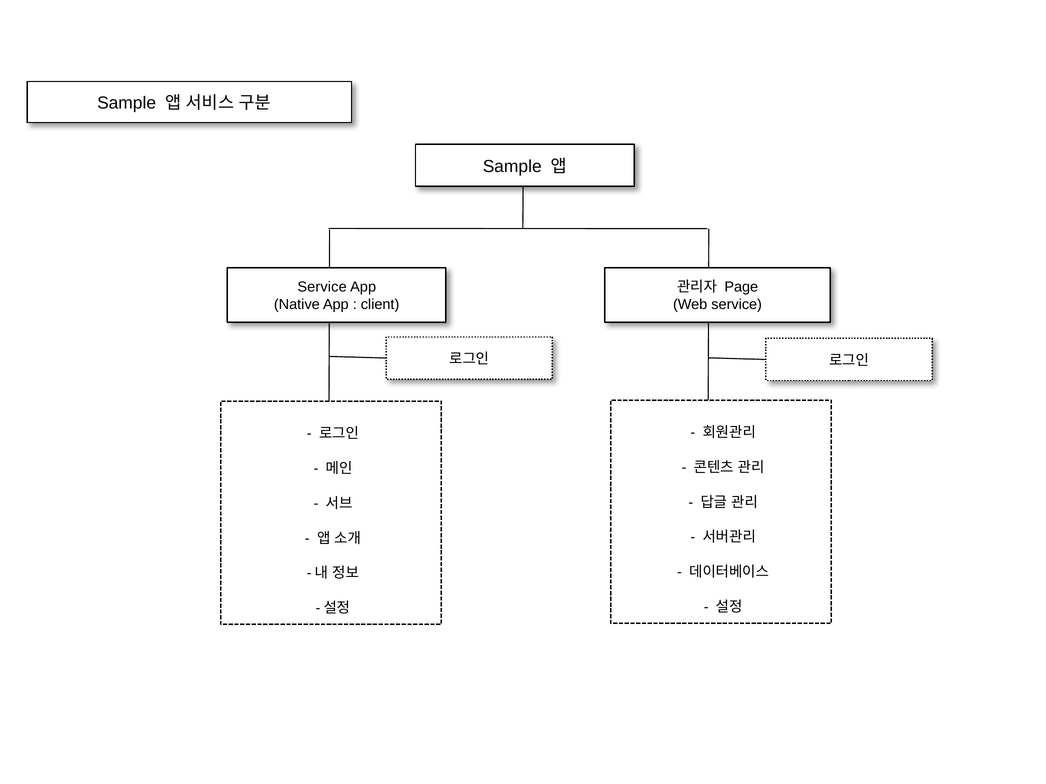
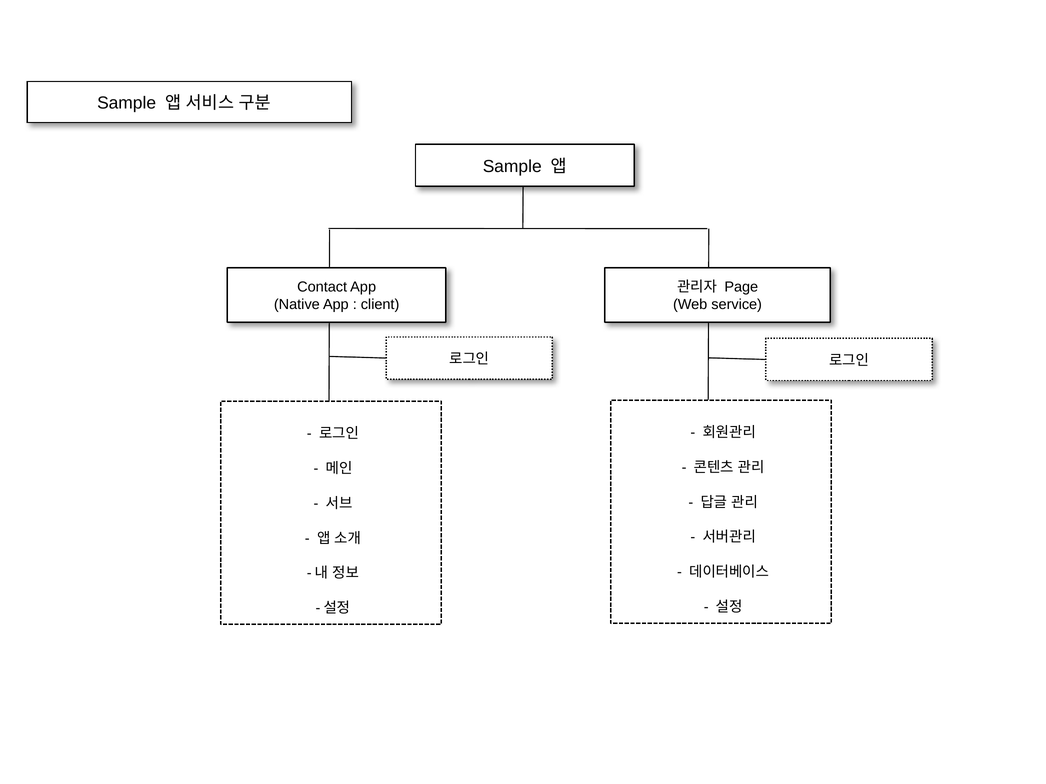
Service: Service -> Contact (322, 287)
